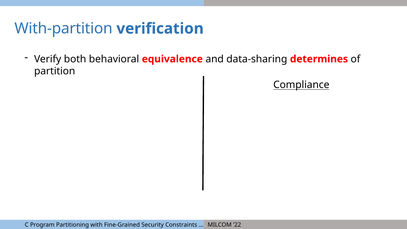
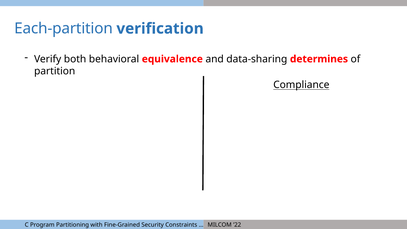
With-partition: With-partition -> Each-partition (64, 29)
